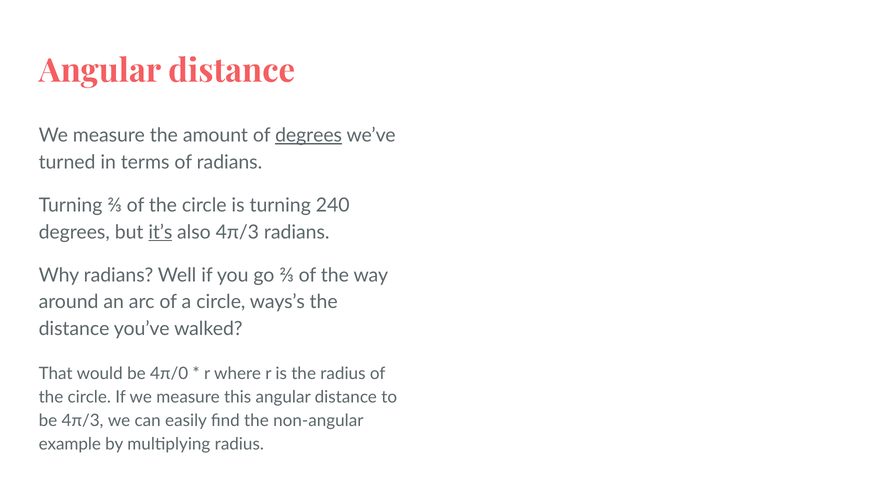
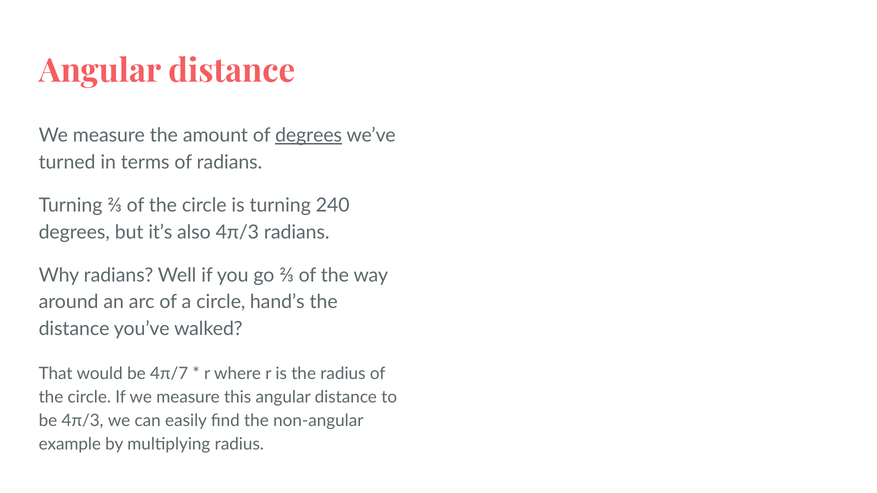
it’s underline: present -> none (160, 232)
ways’s: ways’s -> hand’s (277, 302)
4π/0: 4π/0 -> 4π/7 (169, 374)
